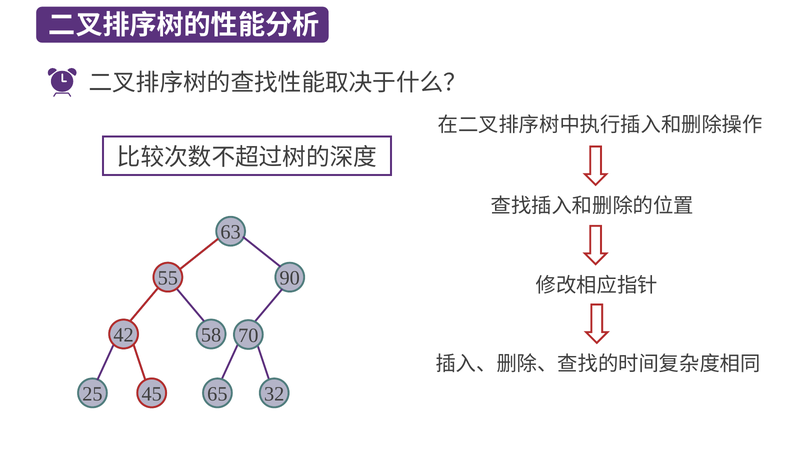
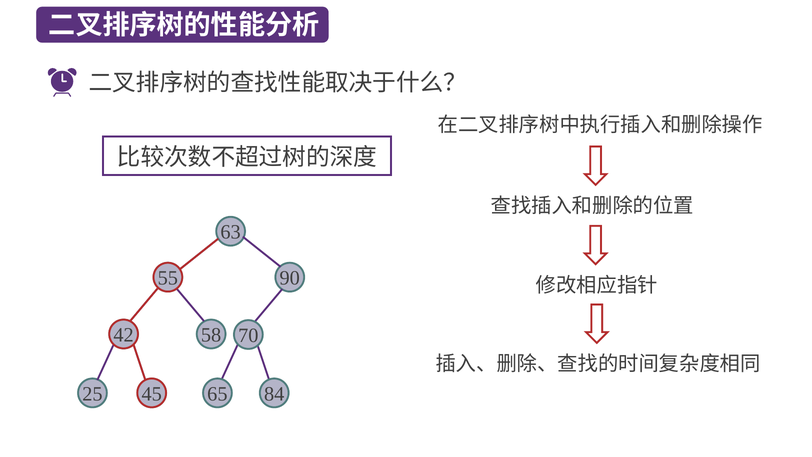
32: 32 -> 84 (274, 394)
